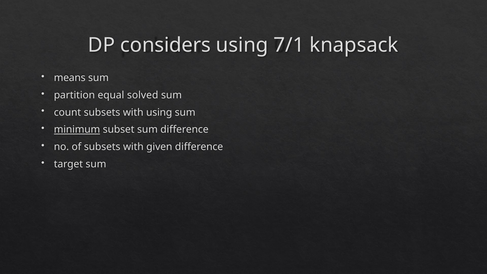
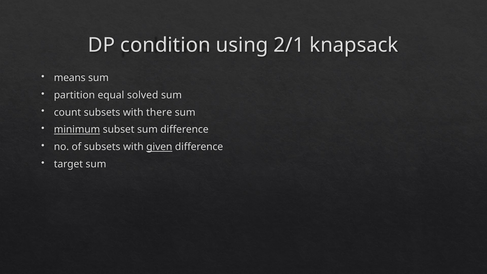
considers: considers -> condition (165, 45)
7/1: 7/1 -> 2/1 (289, 45)
with using: using -> there (159, 112)
given underline: none -> present (159, 147)
